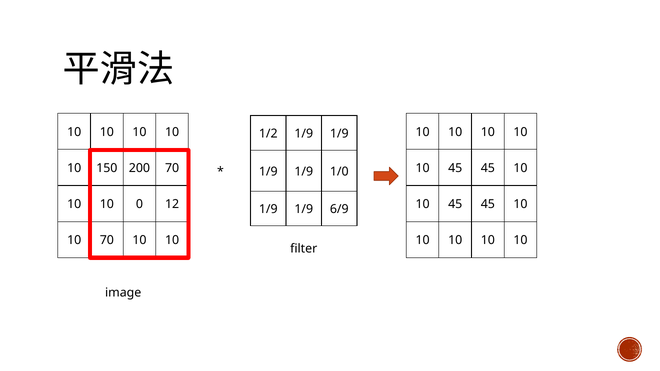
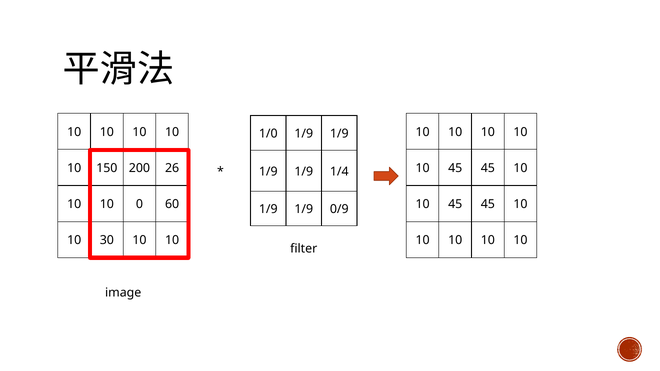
1/2: 1/2 -> 1/0 (268, 134)
200 70: 70 -> 26 (172, 168)
1/0: 1/0 -> 1/4 (339, 172)
12: 12 -> 60 (172, 204)
6/9: 6/9 -> 0/9 (339, 210)
10 70: 70 -> 30 (107, 241)
